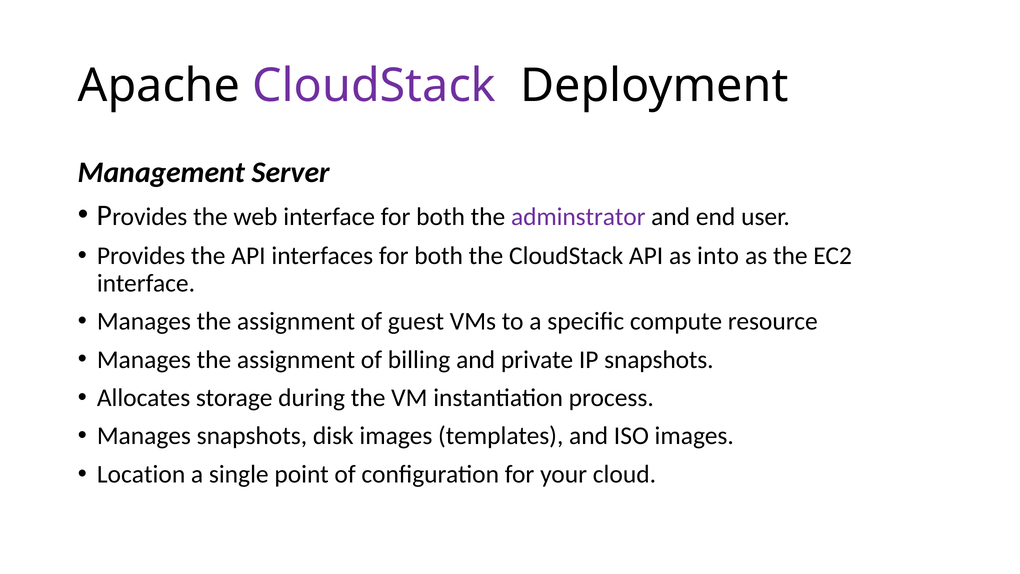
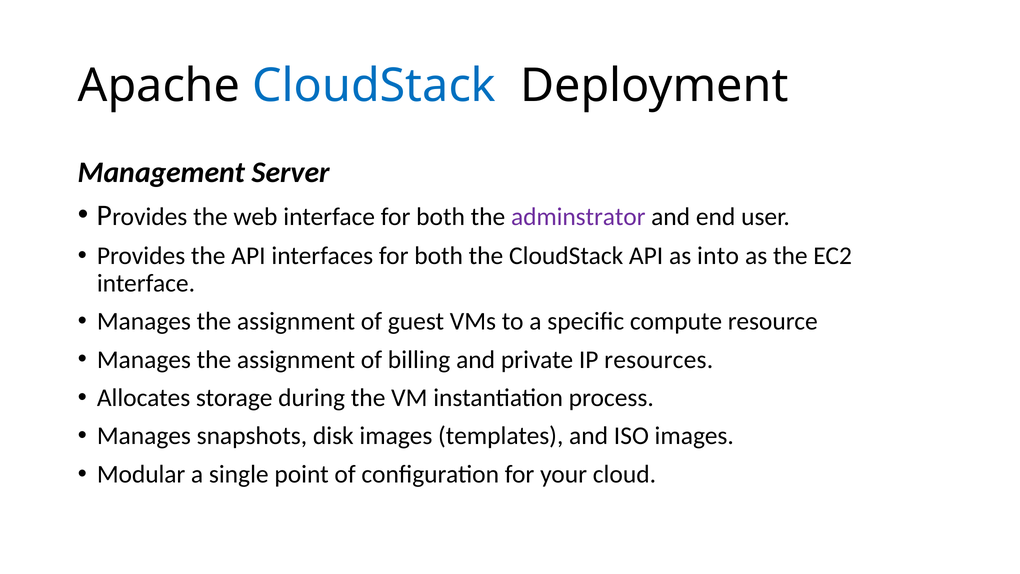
CloudStack colour: purple -> blue (374, 86)
IP snapshots: snapshots -> resources (659, 359)
Location: Location -> Modular (141, 474)
